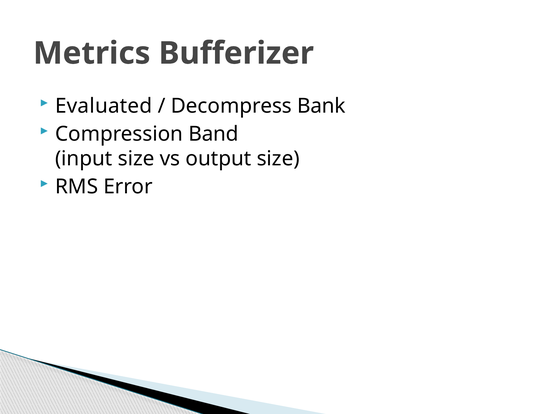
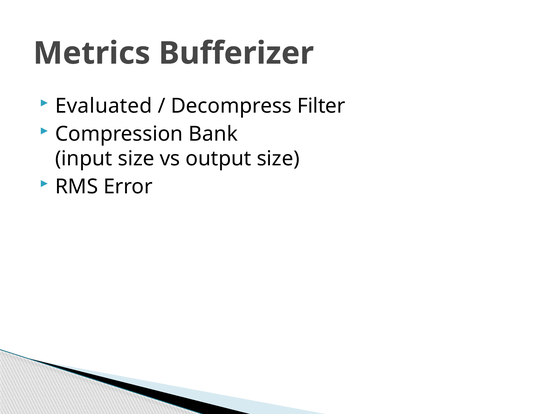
Bank: Bank -> Filter (321, 106)
Band: Band -> Bank (213, 134)
